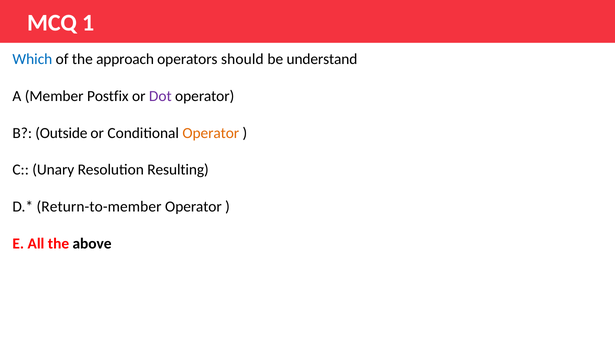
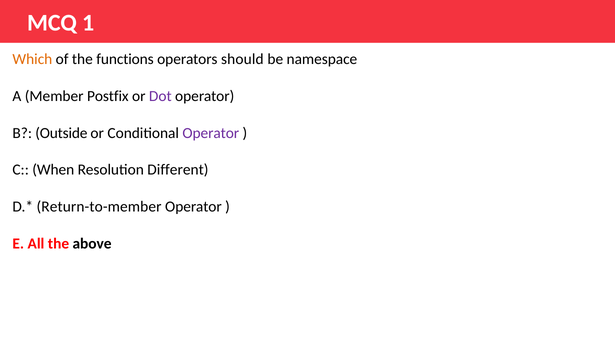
Which colour: blue -> orange (32, 59)
approach: approach -> functions (125, 59)
understand: understand -> namespace (322, 59)
Operator colour: orange -> purple (211, 133)
Unary: Unary -> When (53, 170)
Resulting: Resulting -> Different (178, 170)
